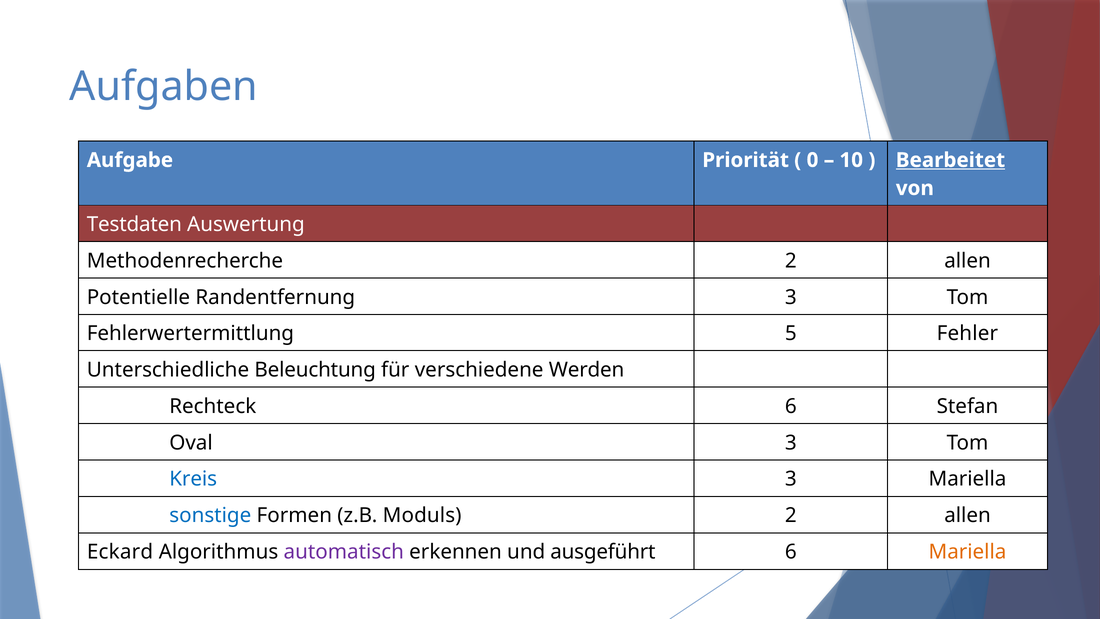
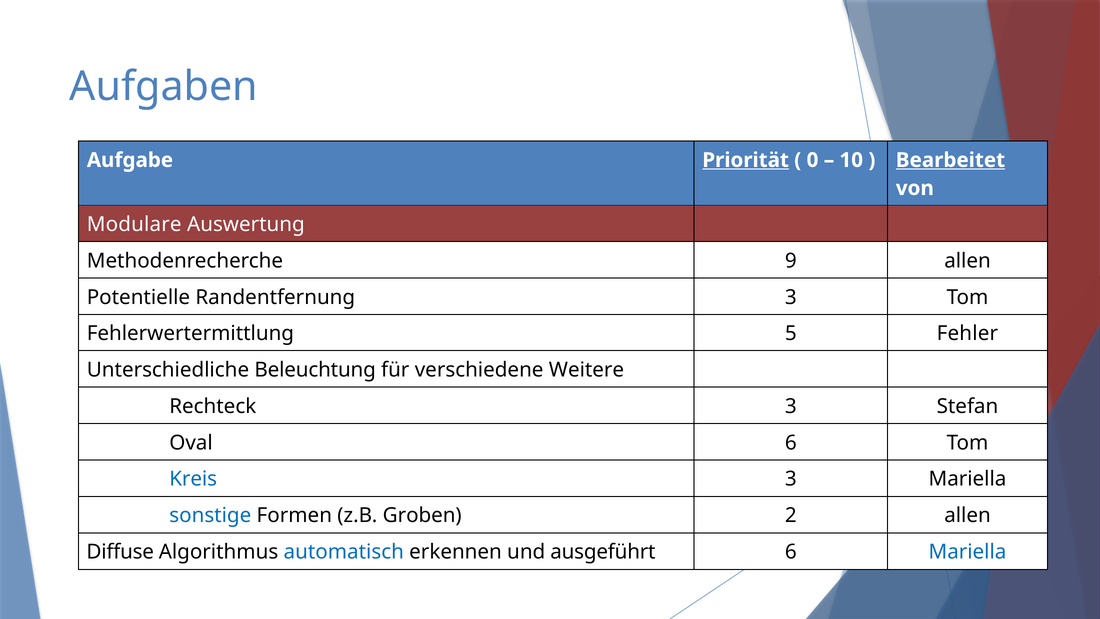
Priorität underline: none -> present (746, 160)
Testdaten: Testdaten -> Modulare (134, 224)
Methodenrecherche 2: 2 -> 9 (791, 261)
Werden: Werden -> Weitere (586, 370)
Rechteck 6: 6 -> 3 (791, 406)
Oval 3: 3 -> 6 (791, 443)
Moduls: Moduls -> Groben (422, 515)
Eckard: Eckard -> Diffuse (120, 552)
automatisch colour: purple -> blue (344, 552)
Mariella colour: orange -> blue (967, 552)
